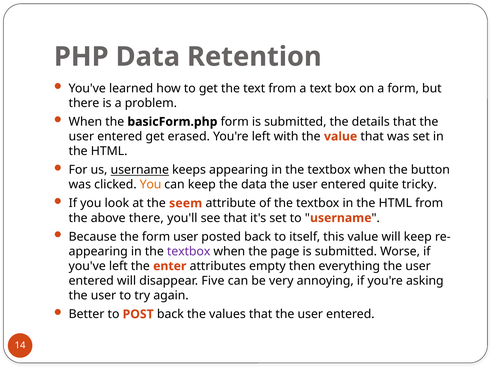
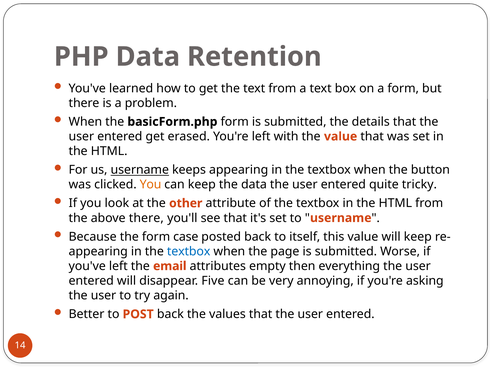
seem: seem -> other (186, 203)
form user: user -> case (186, 237)
textbox colour: purple -> blue (189, 252)
enter: enter -> email (170, 266)
